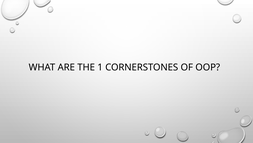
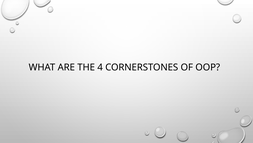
1: 1 -> 4 (100, 67)
